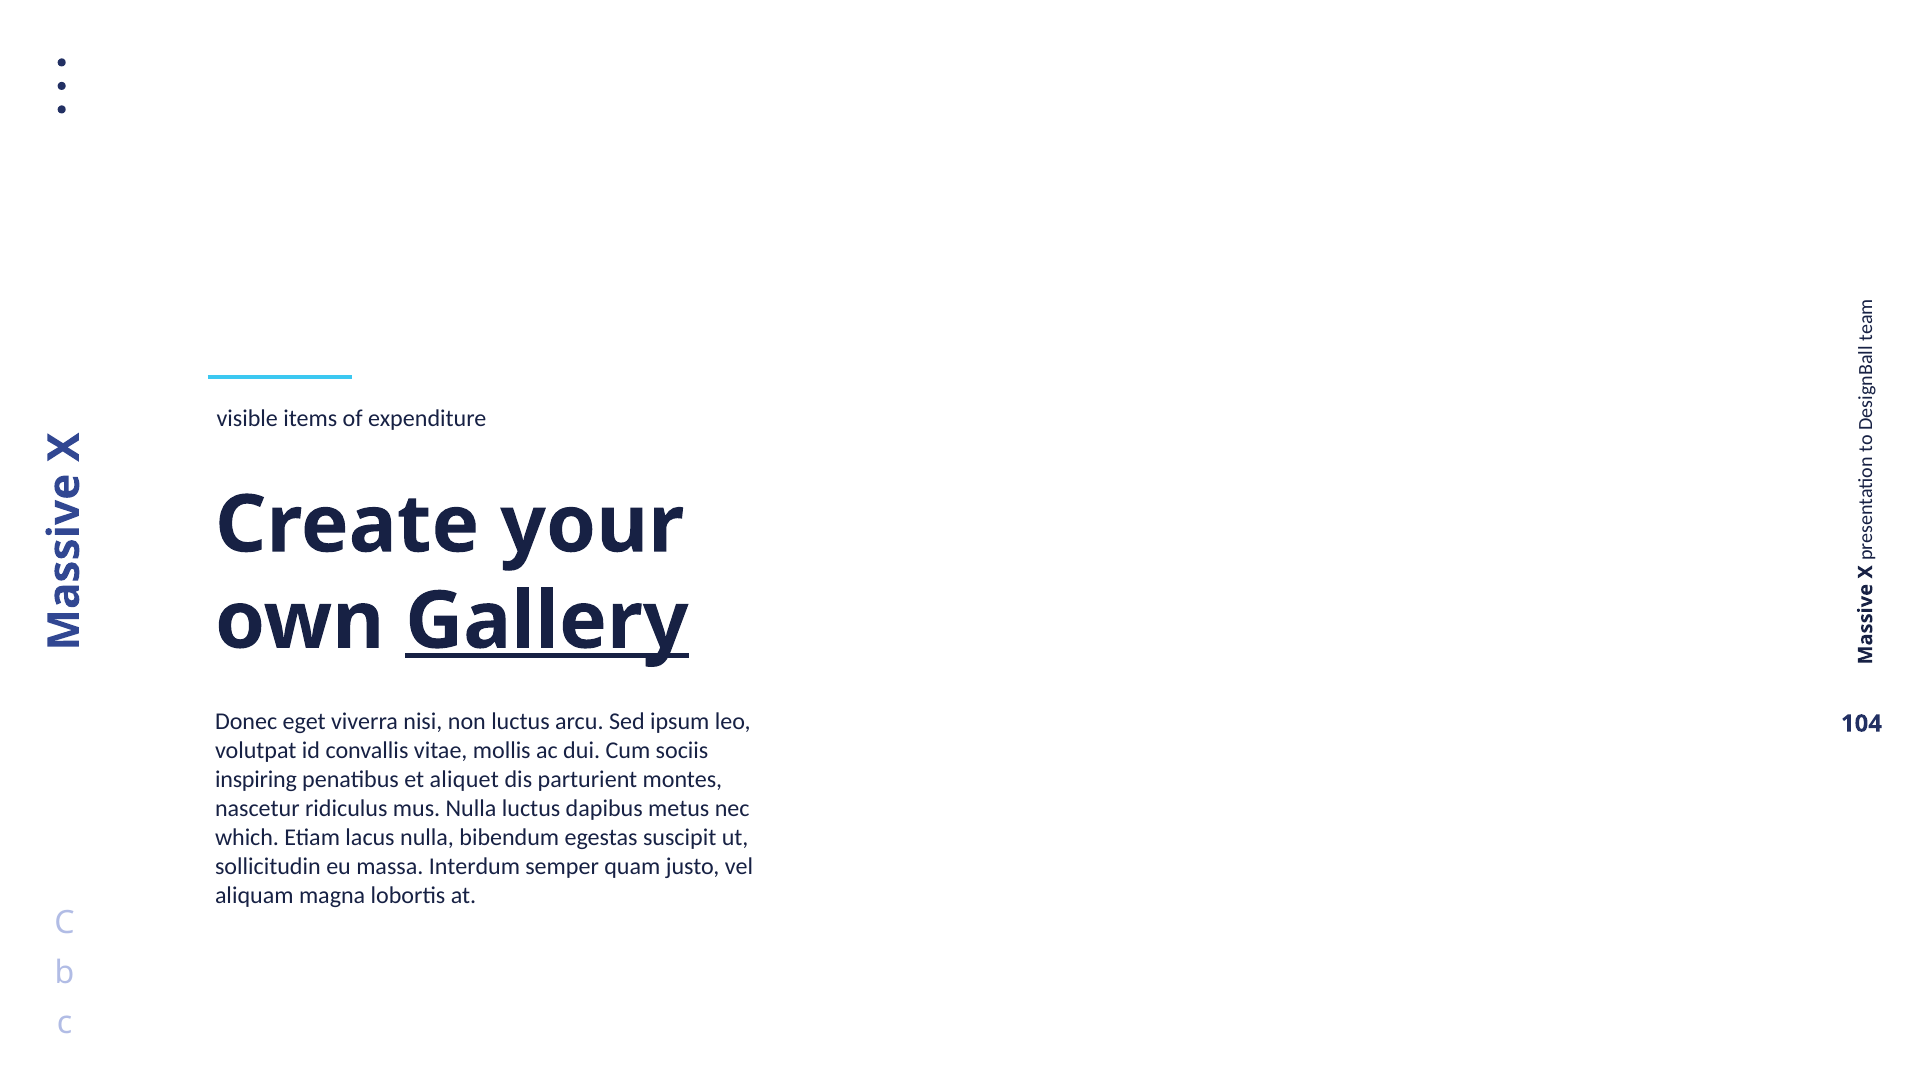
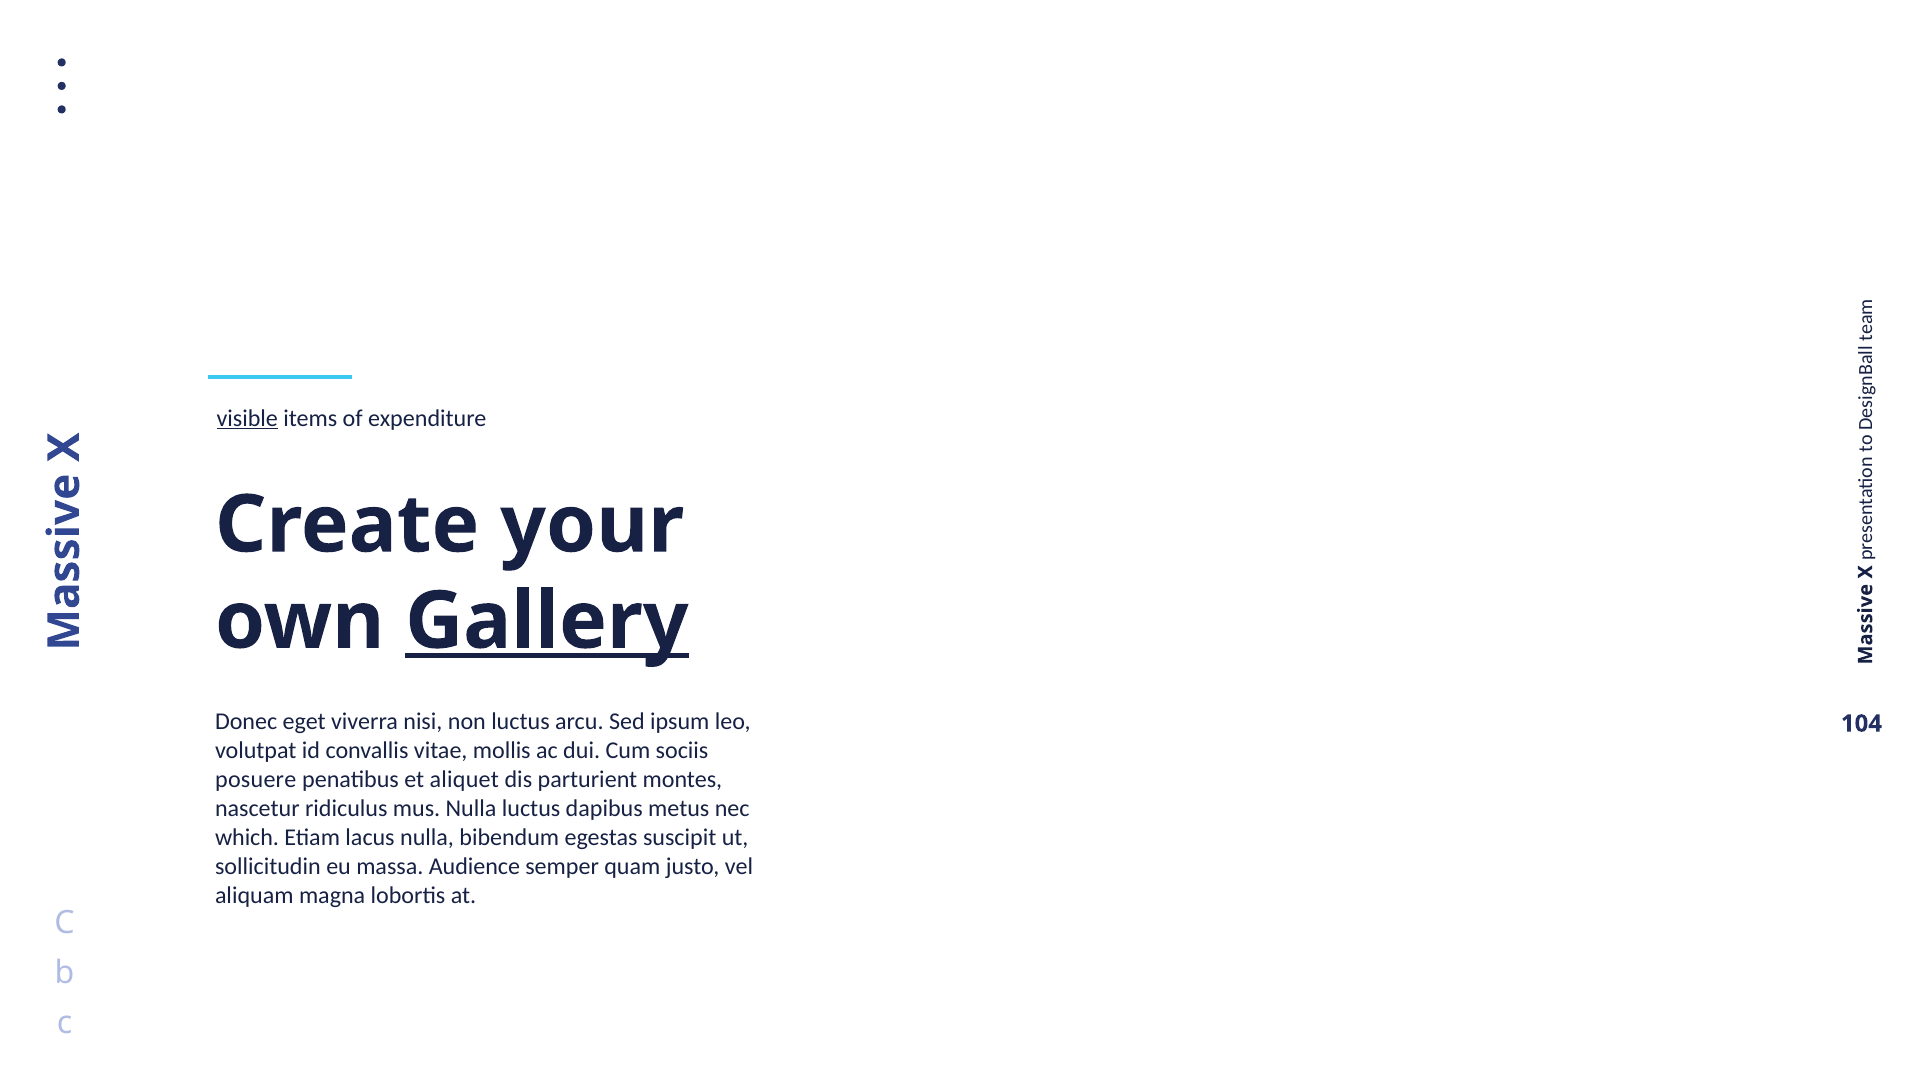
visible underline: none -> present (247, 418)
inspiring: inspiring -> posuere (256, 780)
Interdum: Interdum -> Audience (474, 866)
